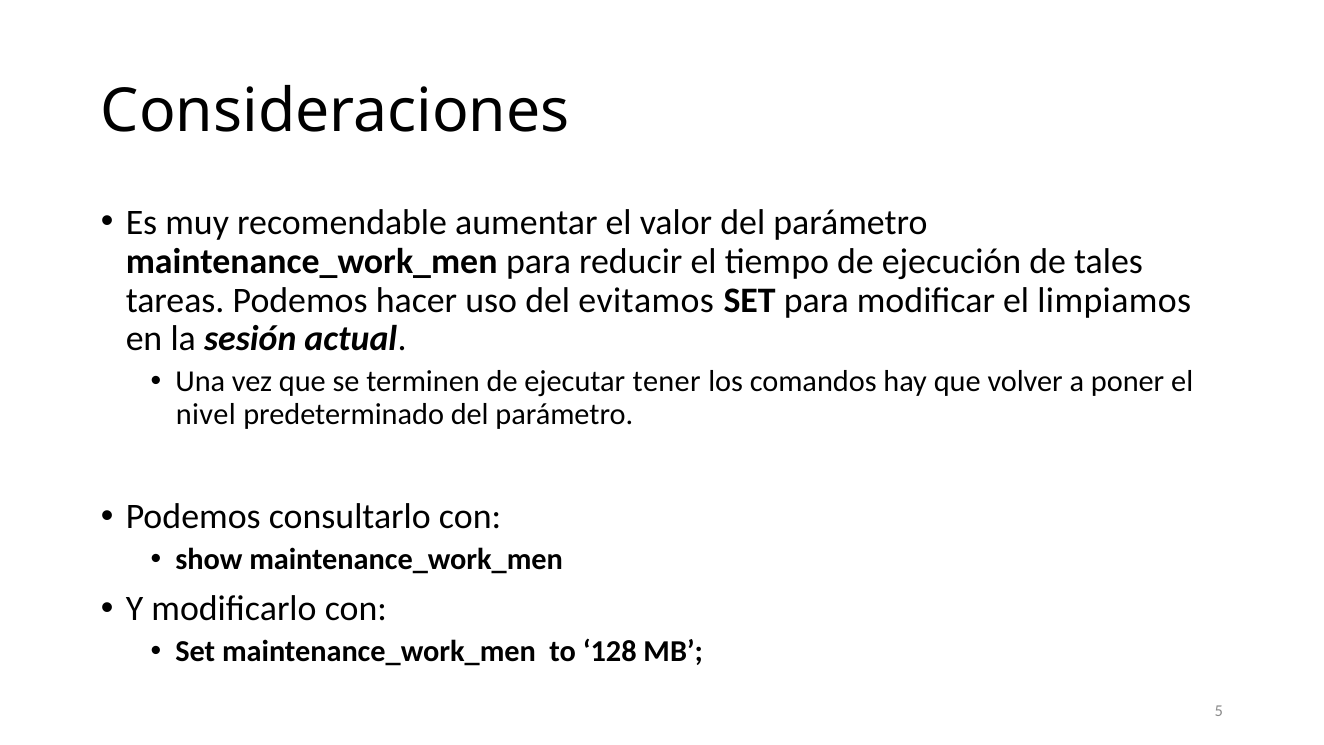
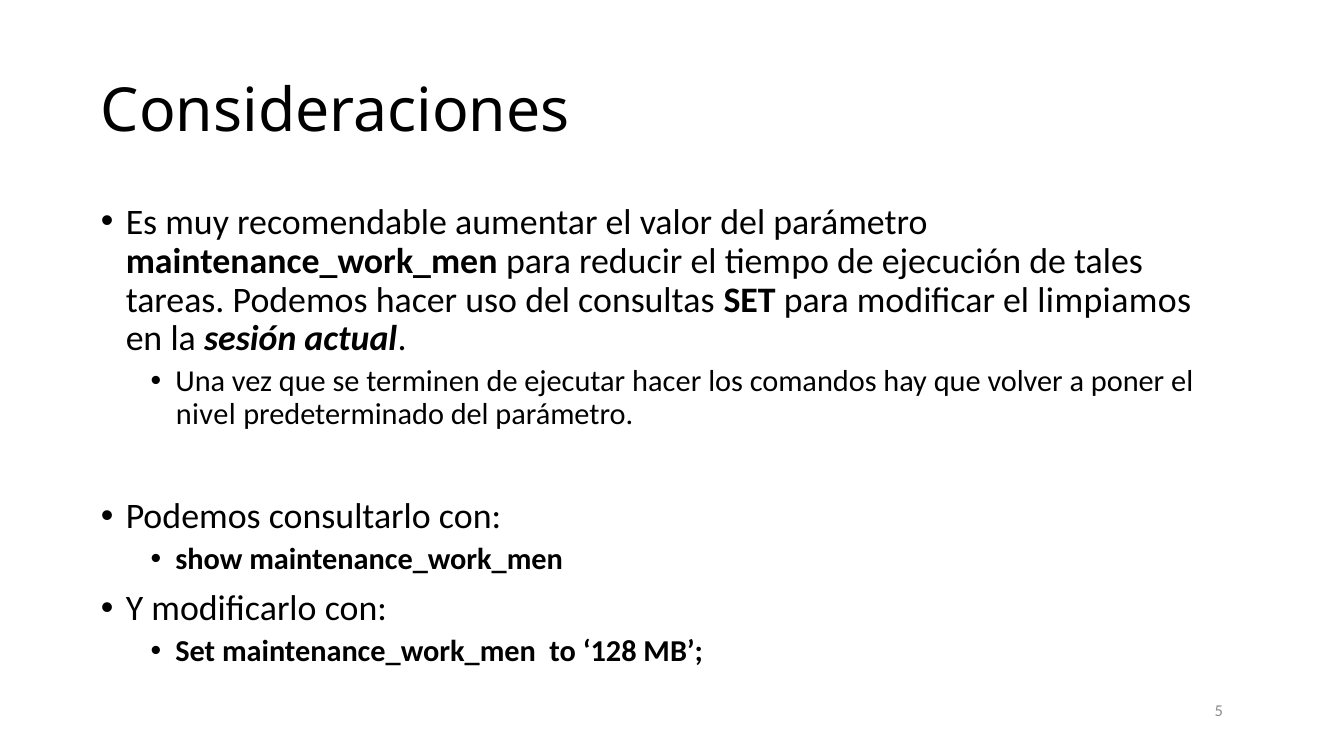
evitamos: evitamos -> consultas (646, 300)
ejecutar tener: tener -> hacer (667, 382)
